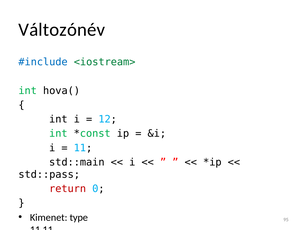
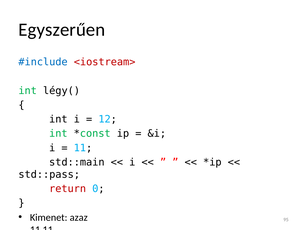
Változónév: Változónév -> Egyszerűen (62, 30)
<iostream> colour: green -> red (105, 62)
hova(: hova( -> légy( (62, 91)
type: type -> azaz (79, 218)
